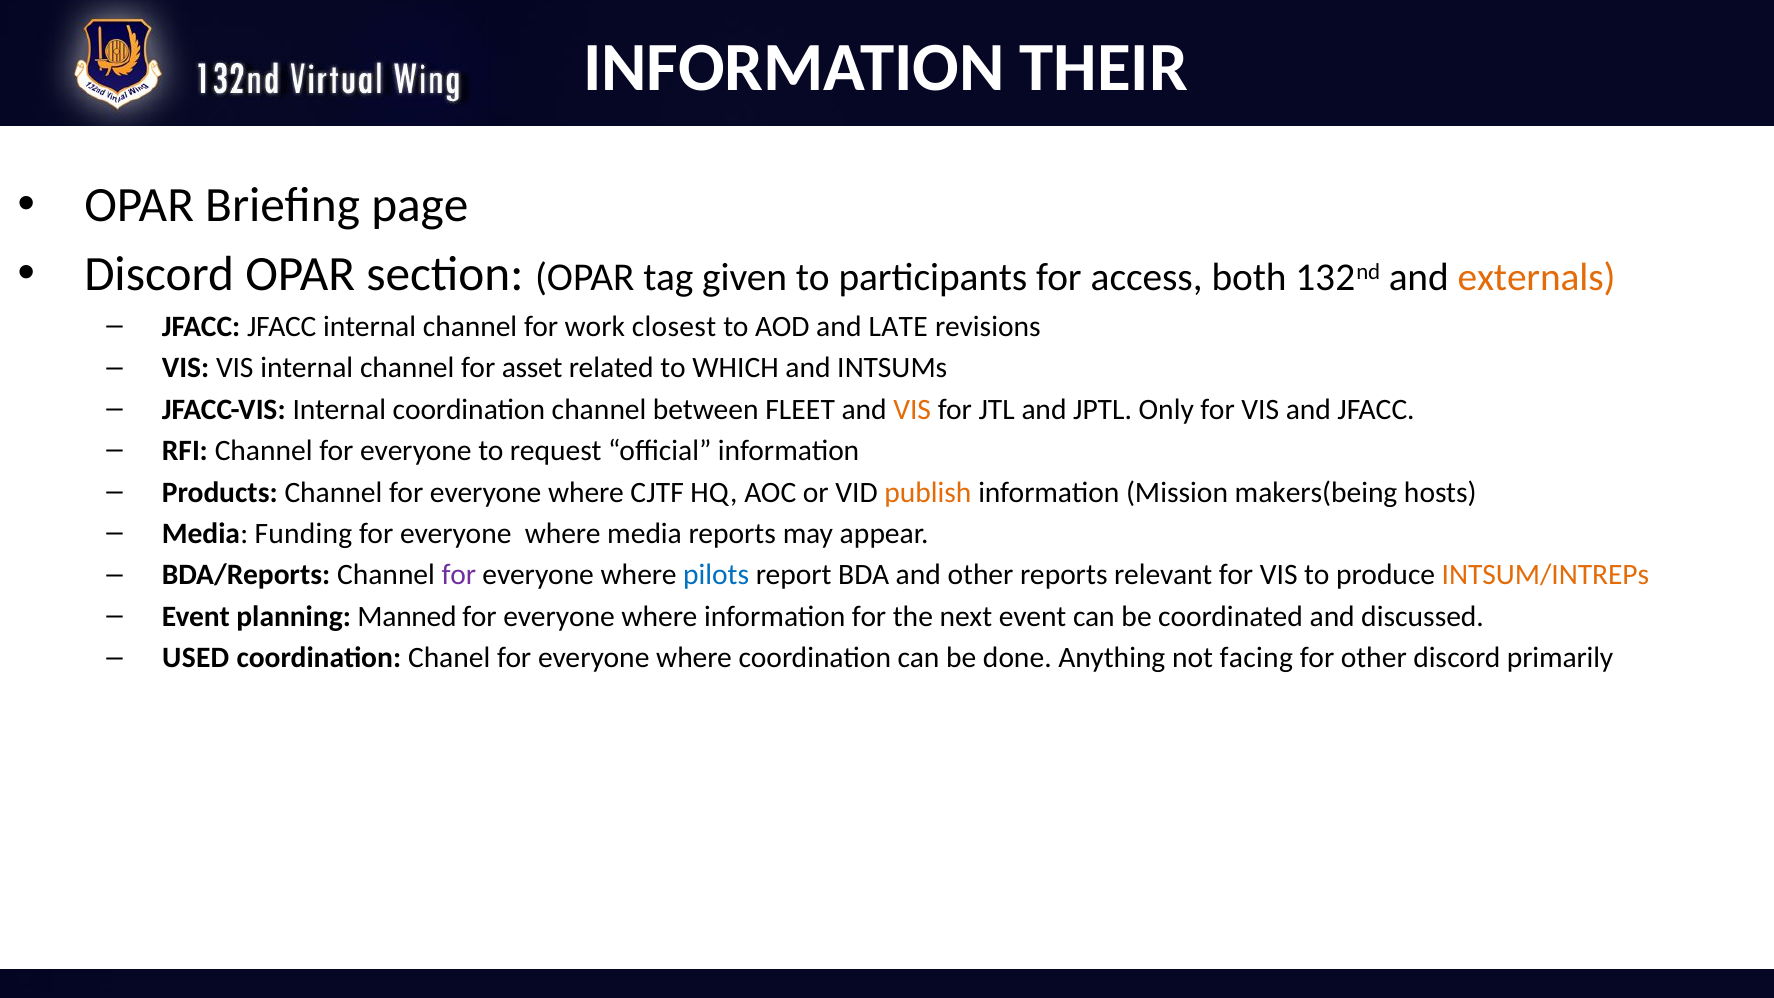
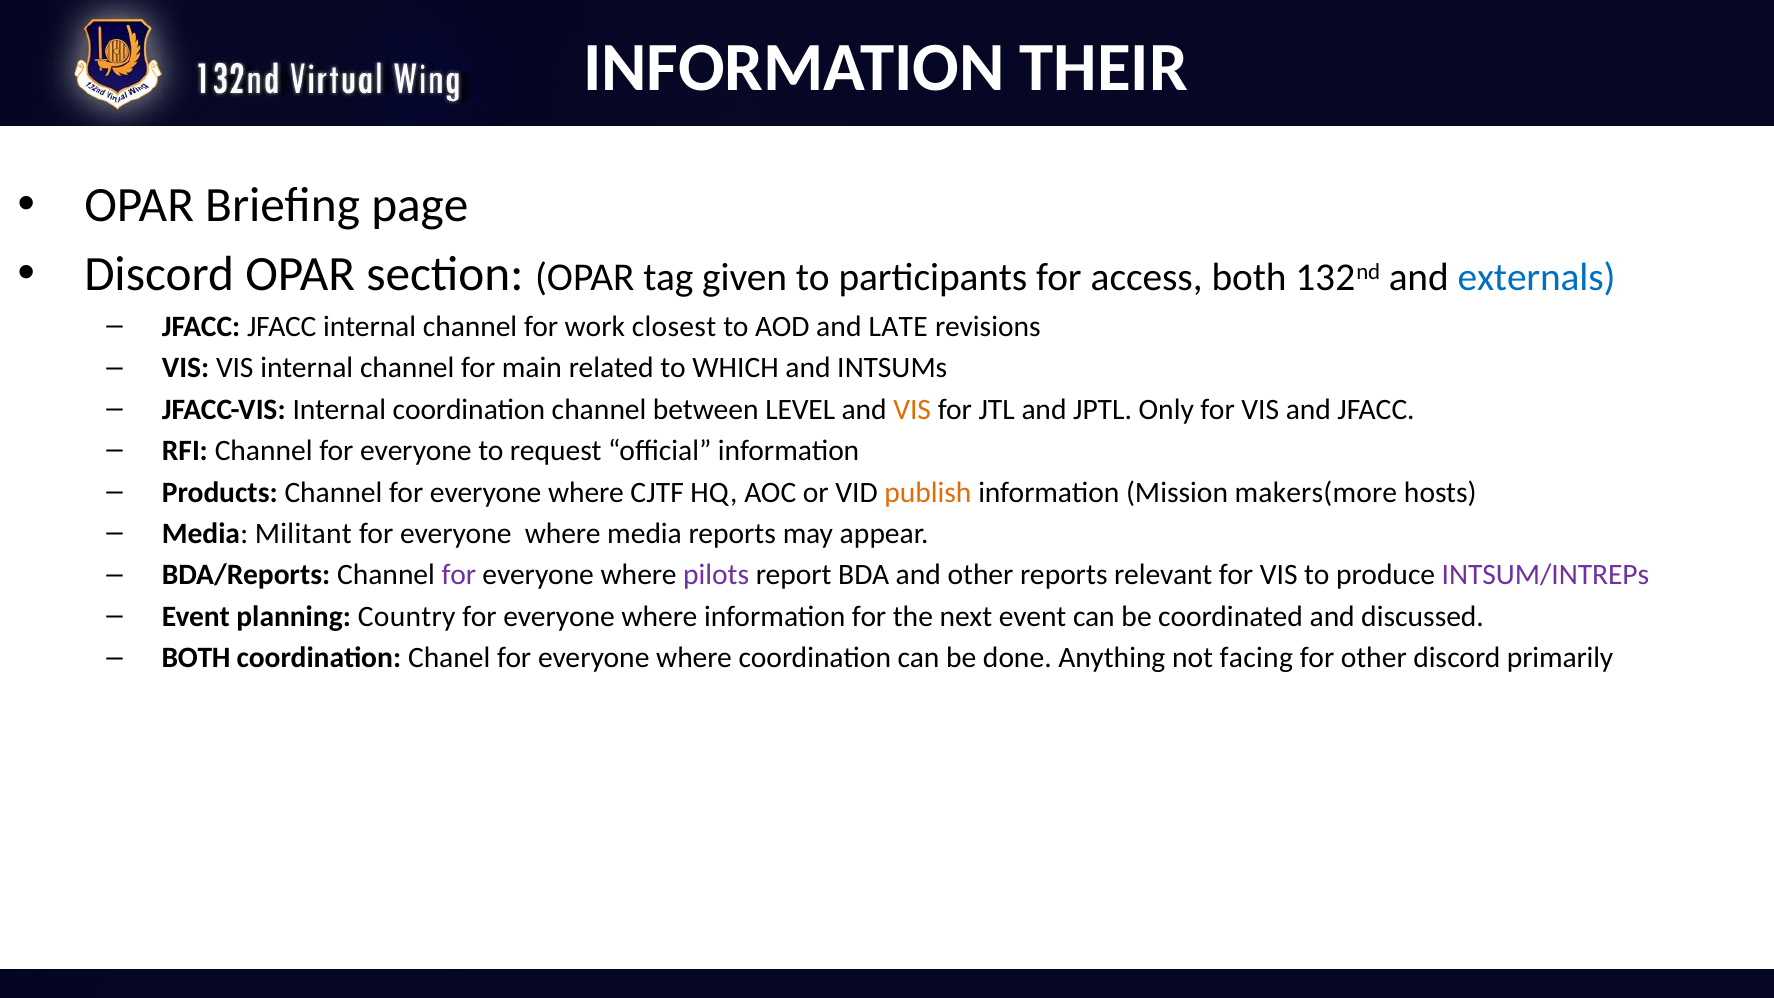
externals colour: orange -> blue (1537, 278)
asset: asset -> main (532, 368)
FLEET: FLEET -> LEVEL (800, 409)
makers(being: makers(being -> makers(more (1316, 492)
Funding: Funding -> Militant (303, 534)
pilots colour: blue -> purple (716, 575)
INTSUM/INTREPs colour: orange -> purple (1545, 575)
Manned: Manned -> Country (407, 616)
USED: USED -> BOTH (196, 658)
